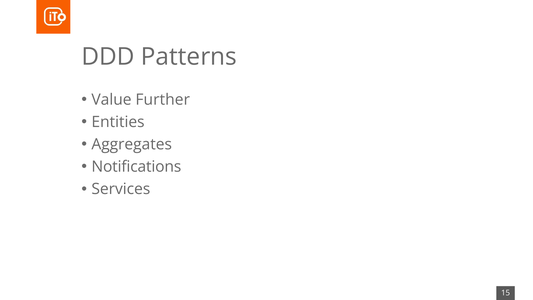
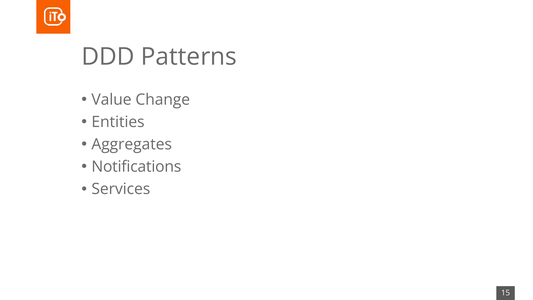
Further: Further -> Change (163, 100)
